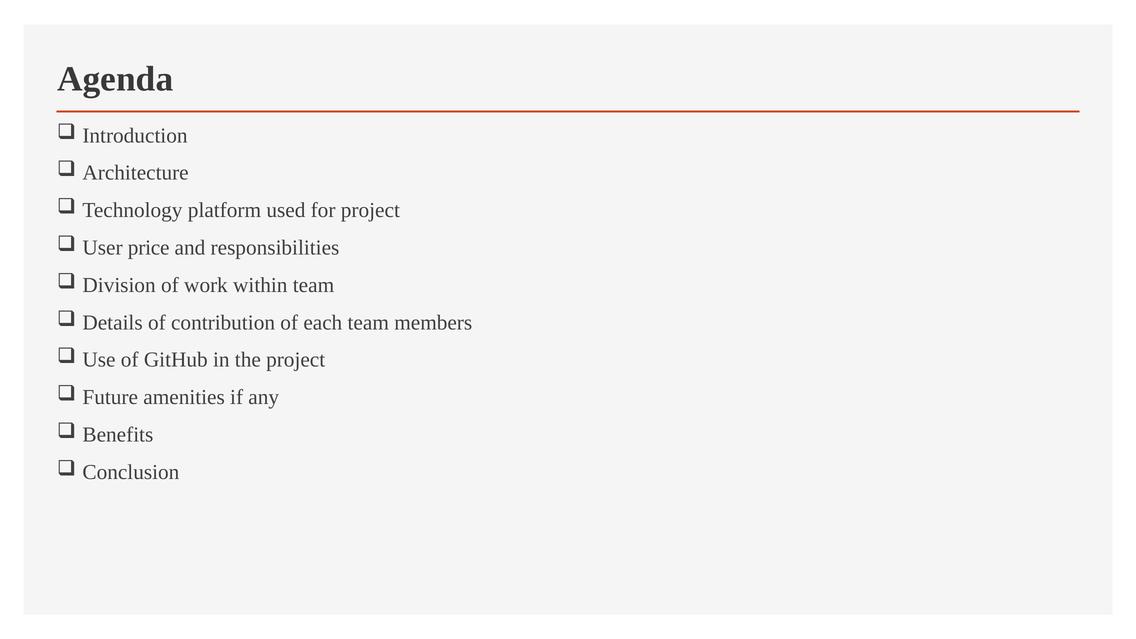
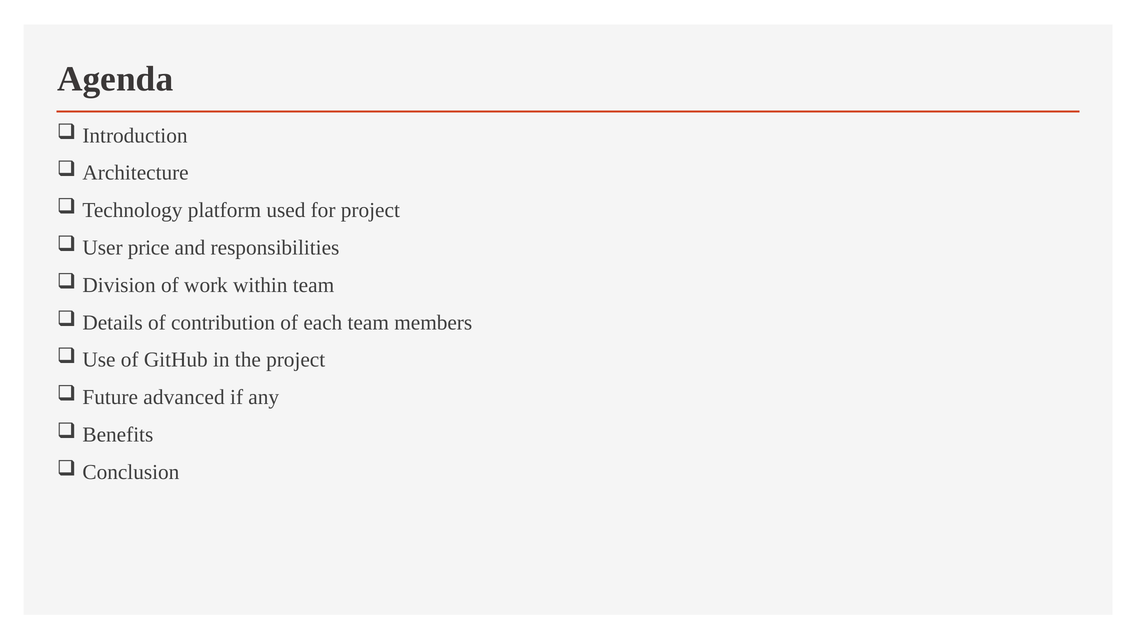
amenities: amenities -> advanced (184, 397)
